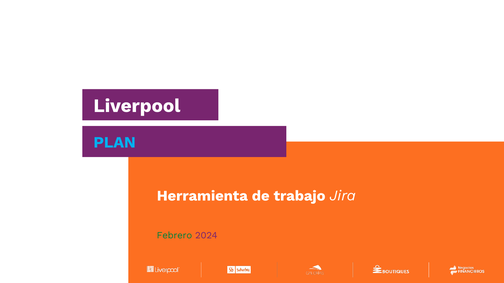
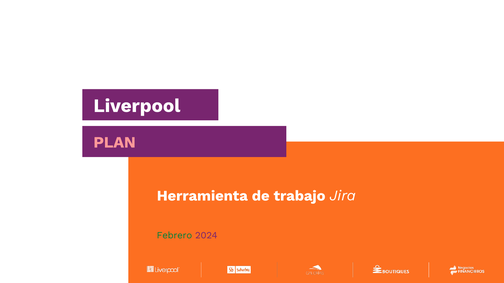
PLAN colour: light blue -> pink (115, 143)
